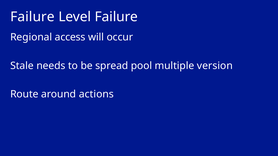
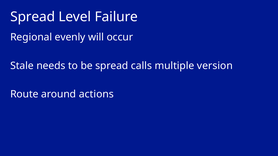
Failure: Failure -> Spread (33, 17)
access: access -> evenly (70, 37)
pool: pool -> calls (141, 66)
